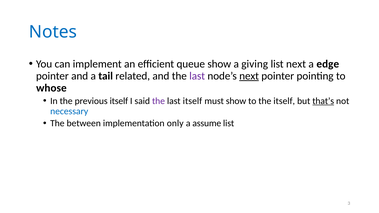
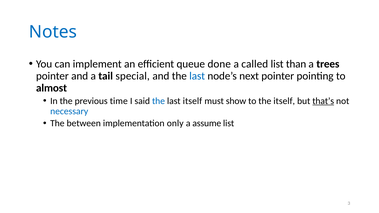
queue show: show -> done (219, 64)
giving: giving -> called (255, 64)
list next: next -> than (296, 64)
edge: edge -> trees (328, 64)
related: related -> special (133, 76)
last colour: purple -> blue (197, 76)
next underline: present -> none (249, 76)
whose: whose -> almost (51, 88)
previous itself: itself -> time (119, 101)
the colour: purple -> blue (159, 101)
